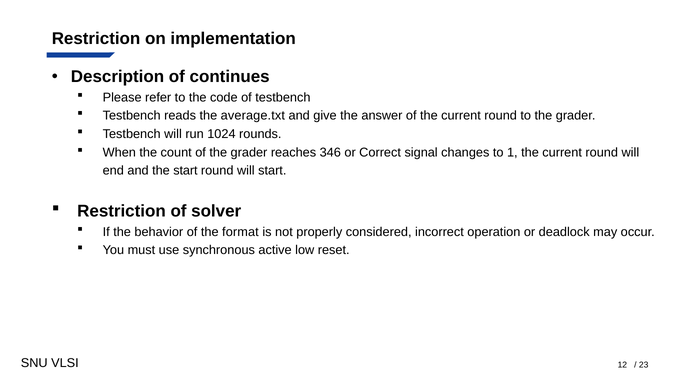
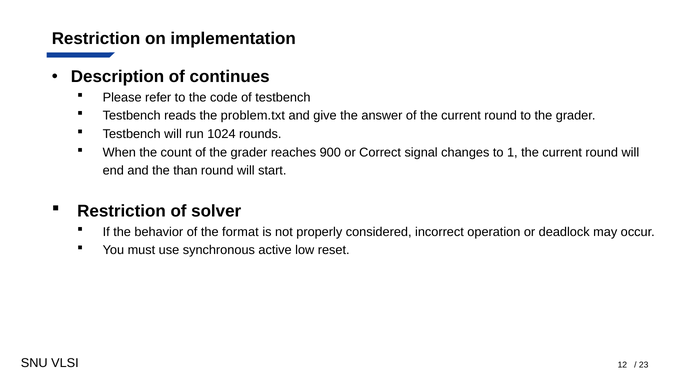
average.txt: average.txt -> problem.txt (253, 116)
346: 346 -> 900 (330, 152)
the start: start -> than (185, 171)
